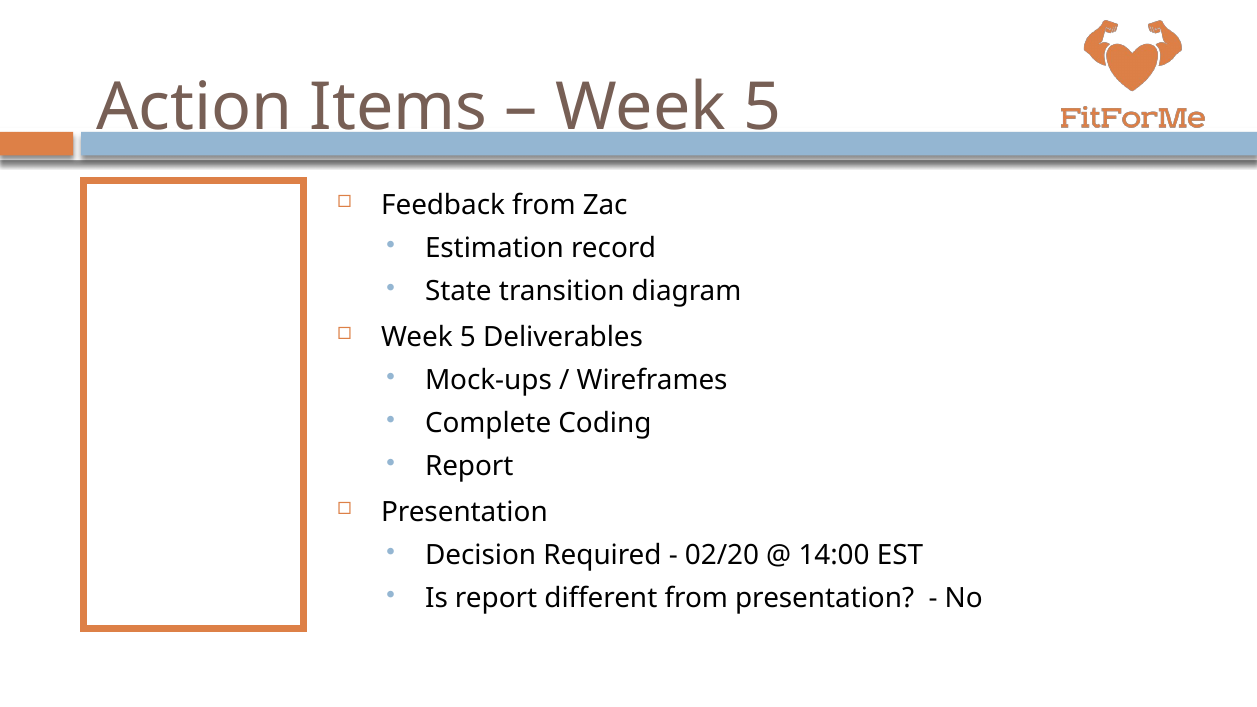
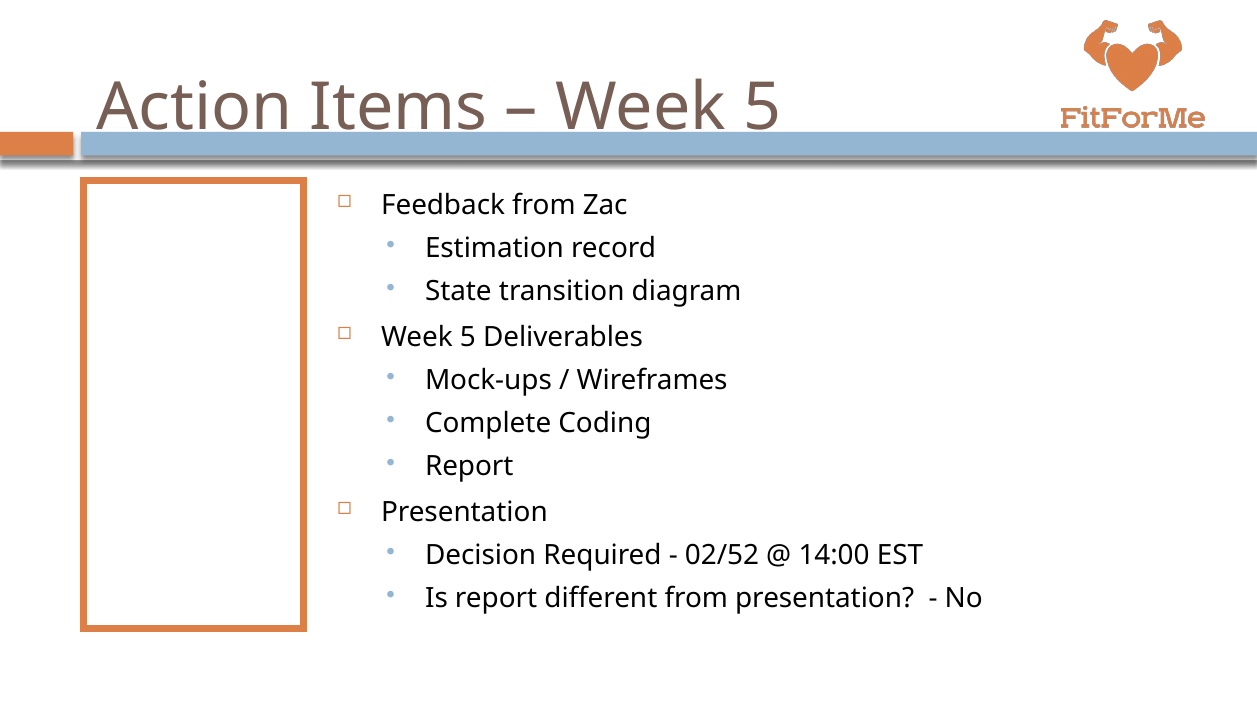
02/20: 02/20 -> 02/52 (722, 556)
